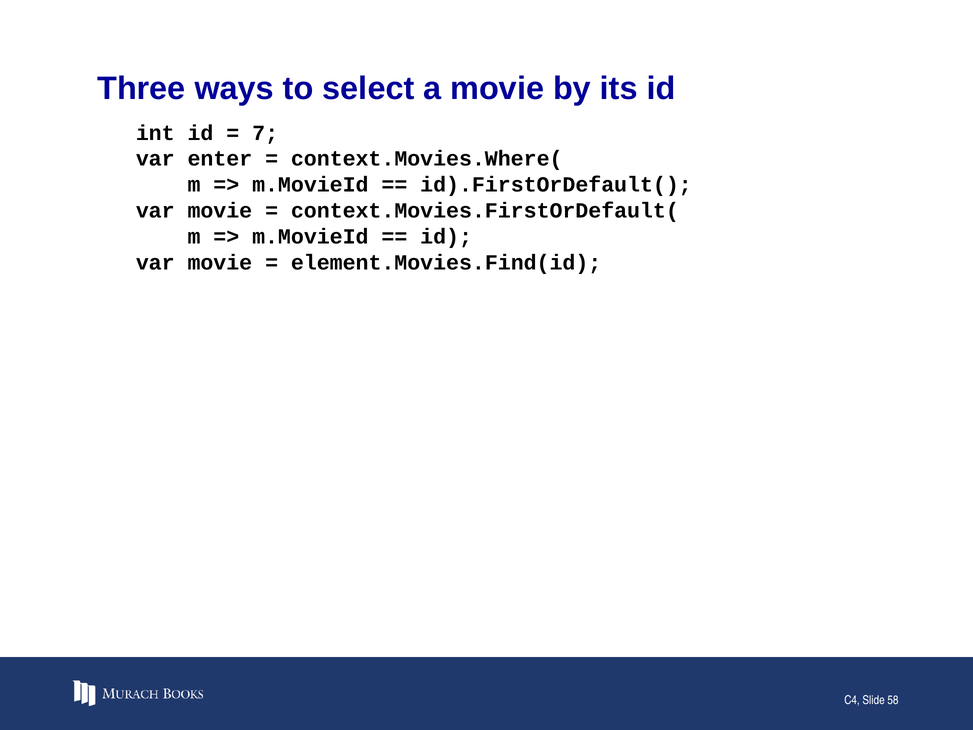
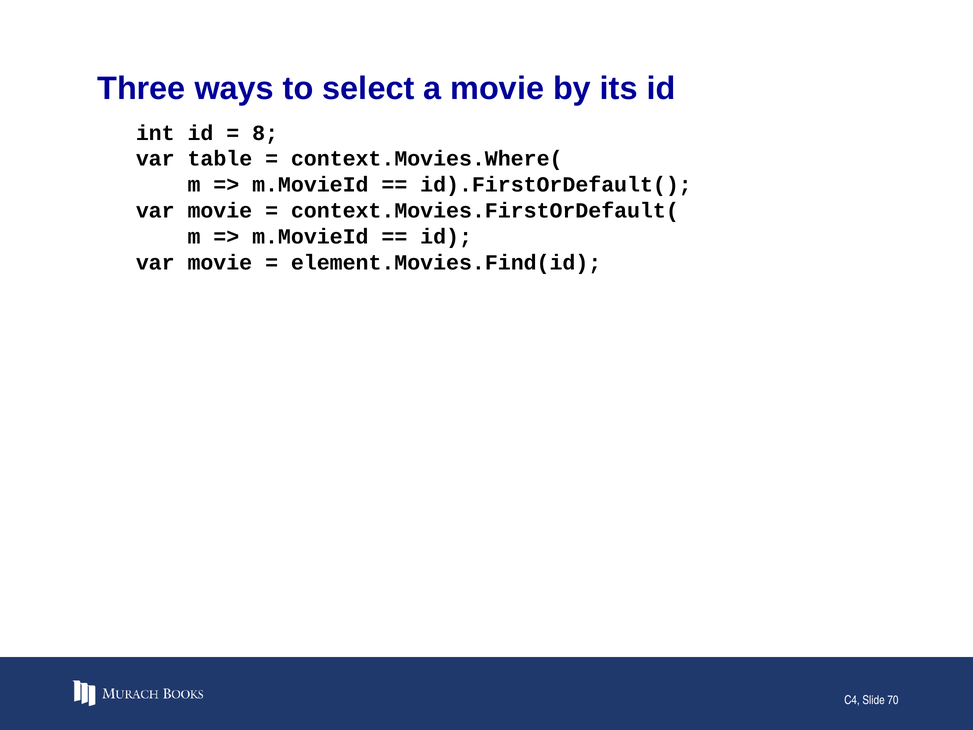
7: 7 -> 8 (265, 133)
enter: enter -> table (220, 159)
58: 58 -> 70 (893, 700)
